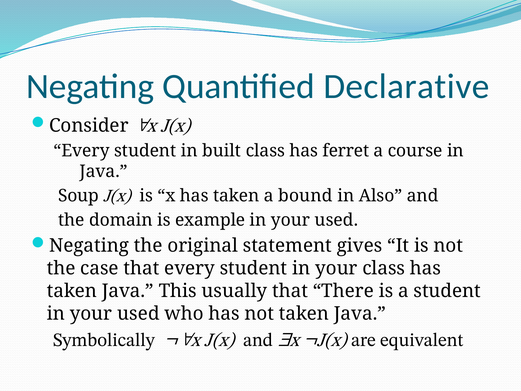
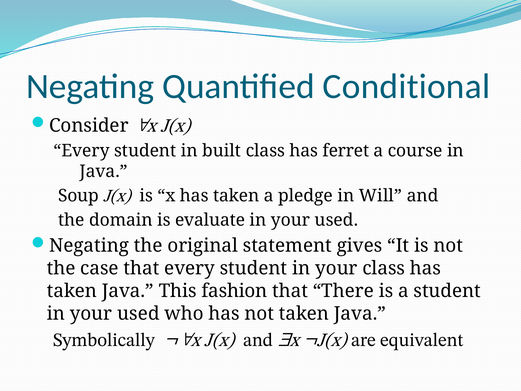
Declarative: Declarative -> Conditional (406, 86)
bound: bound -> pledge (305, 196)
Also: Also -> Will (380, 196)
example: example -> evaluate (210, 220)
usually: usually -> fashion (234, 291)
